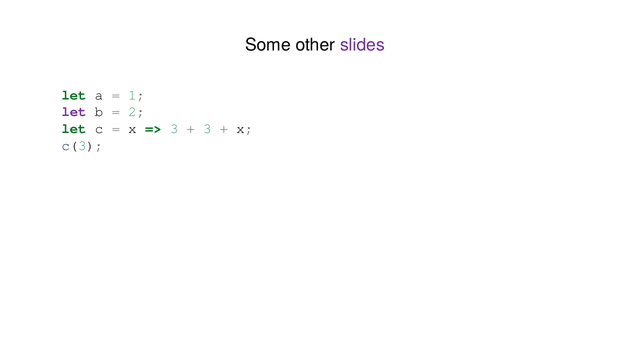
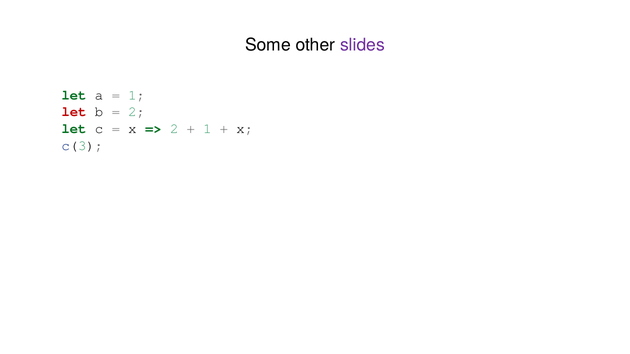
let colour: purple -> red (74, 112)
3: 3 -> 2 (174, 129)
3: 3 -> 1 (207, 129)
